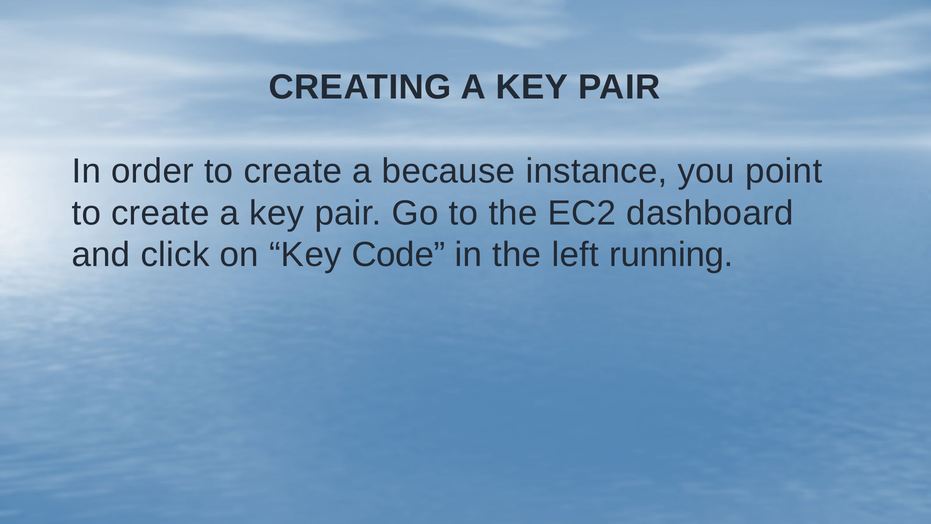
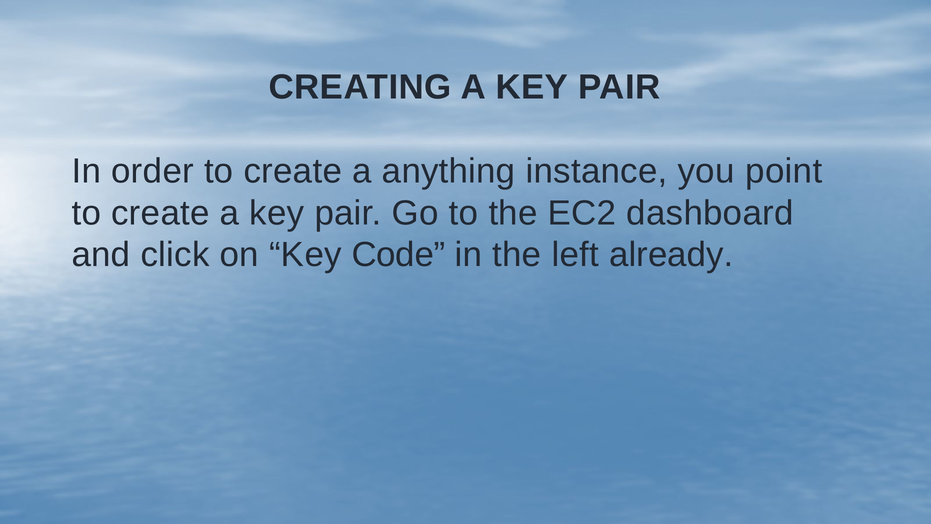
because: because -> anything (449, 171)
running: running -> already (671, 255)
